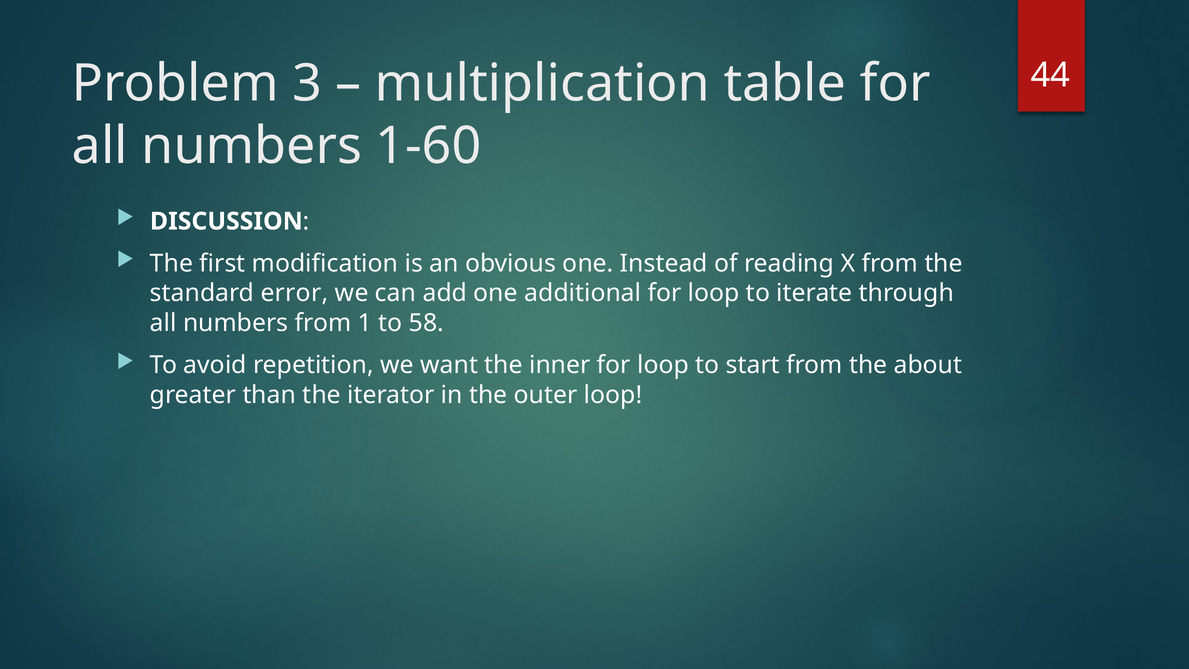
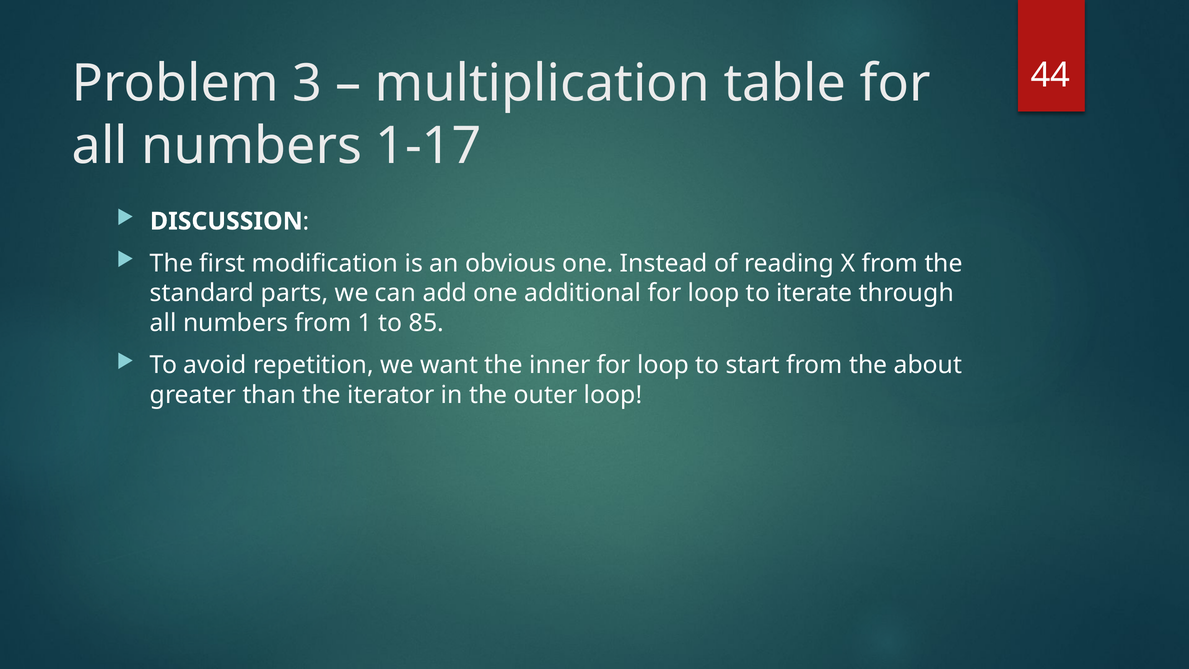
1-60: 1-60 -> 1-17 (428, 146)
error: error -> parts (295, 293)
58: 58 -> 85 (426, 323)
